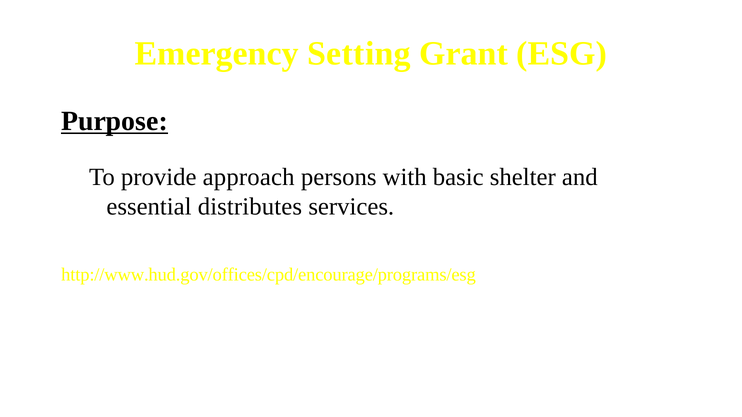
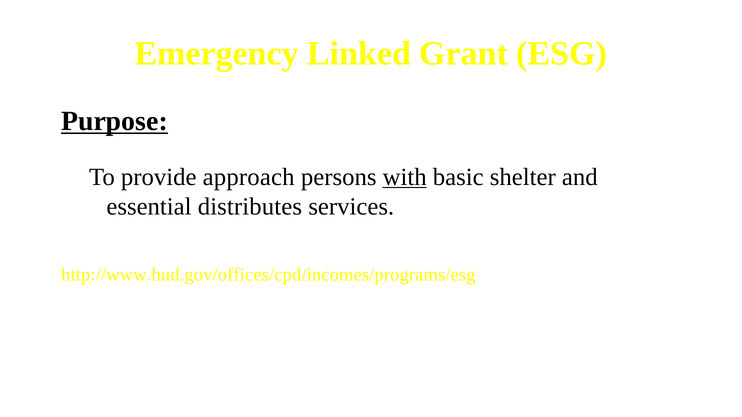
Setting: Setting -> Linked (359, 53)
with underline: none -> present (405, 177)
http://www.hud.gov/offices/cpd/encourage/programs/esg: http://www.hud.gov/offices/cpd/encourage/programs/esg -> http://www.hud.gov/offices/cpd/incomes/programs/esg (268, 275)
